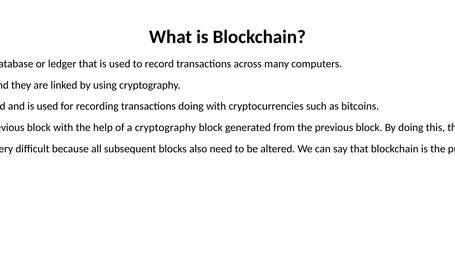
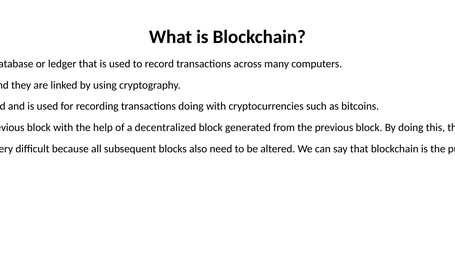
a cryptography: cryptography -> decentralized (165, 127)
